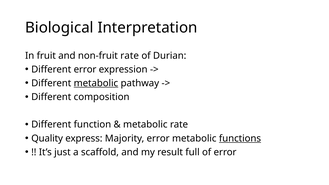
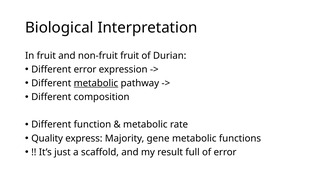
non-fruit rate: rate -> fruit (130, 56)
Majority error: error -> gene (158, 138)
functions underline: present -> none (240, 138)
